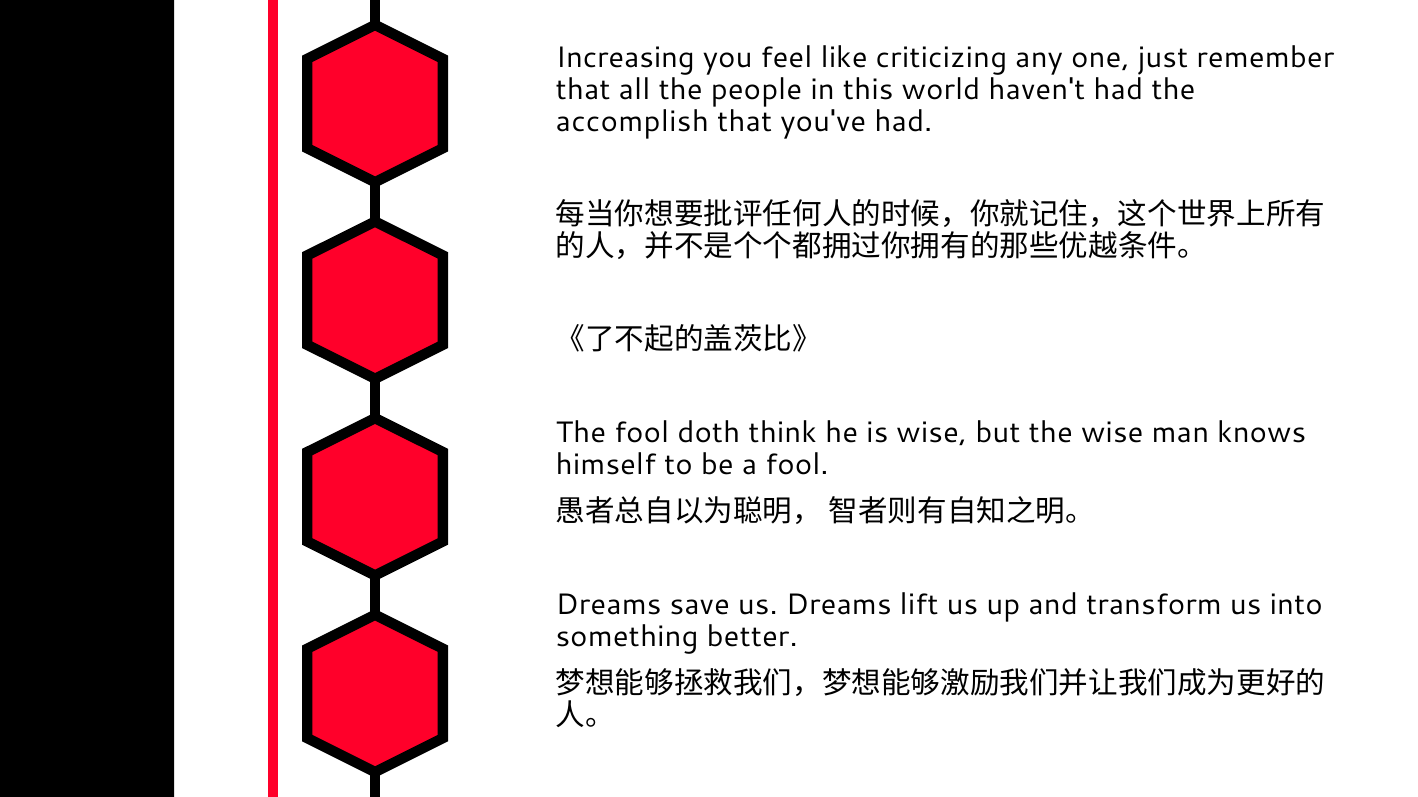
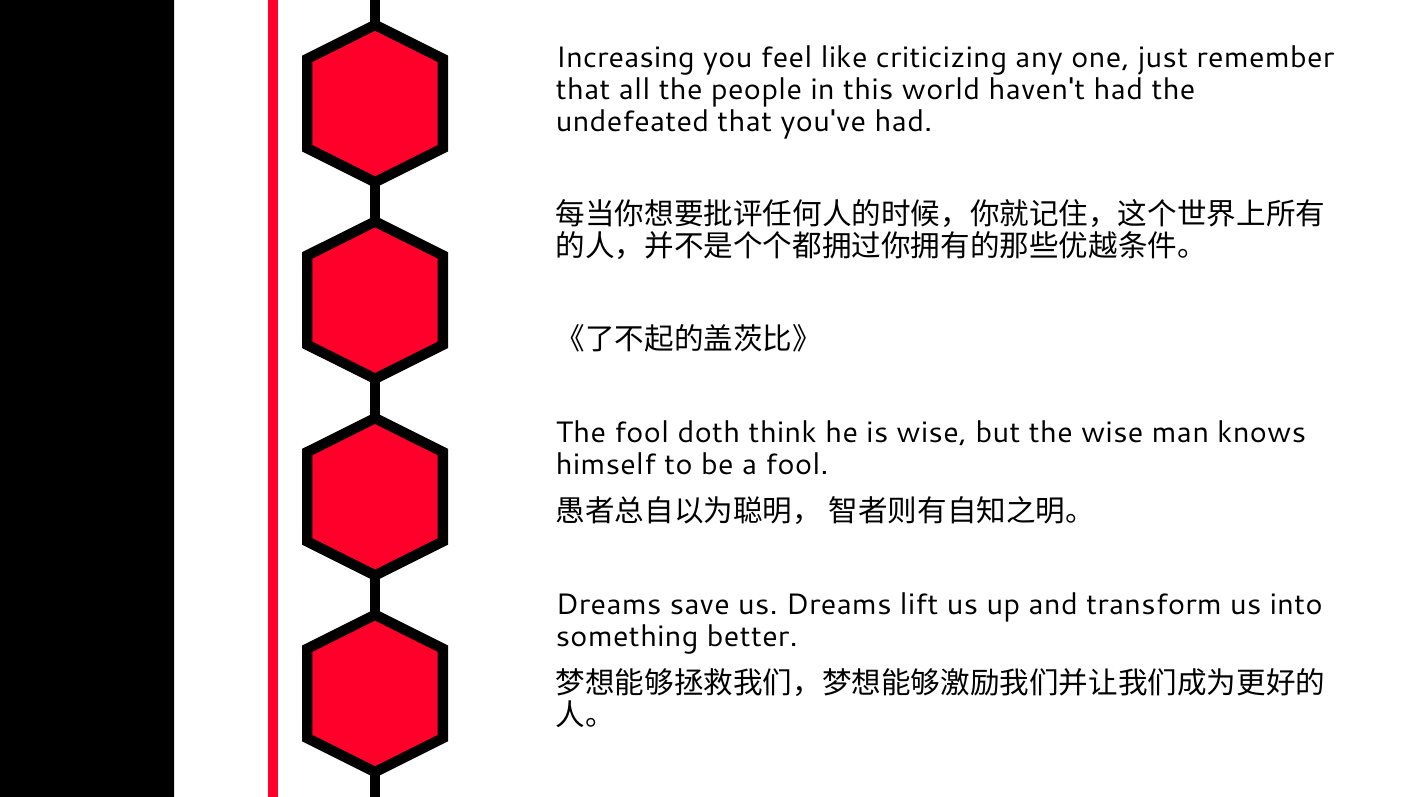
accomplish: accomplish -> undefeated (632, 121)
